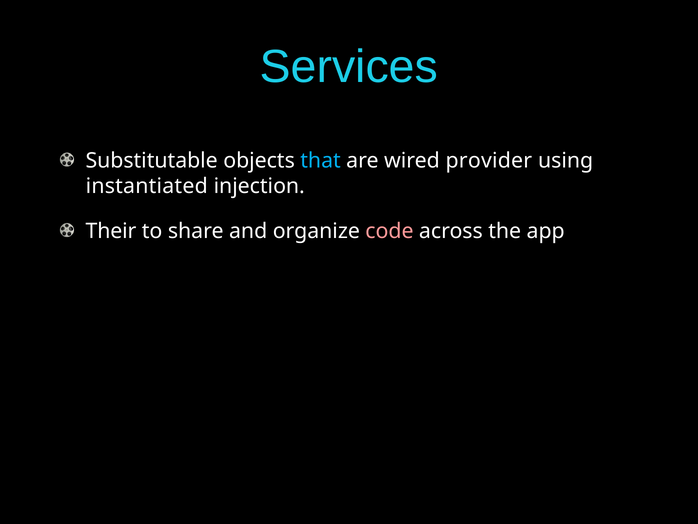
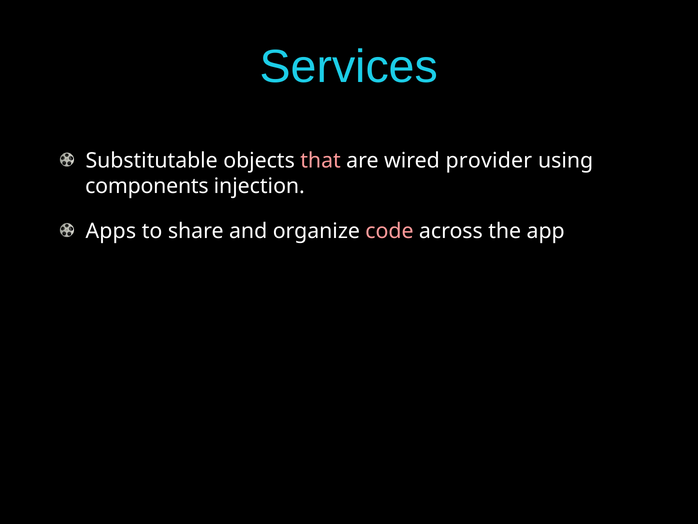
that colour: light blue -> pink (321, 160)
instantiated: instantiated -> components (147, 186)
Their: Their -> Apps (111, 231)
